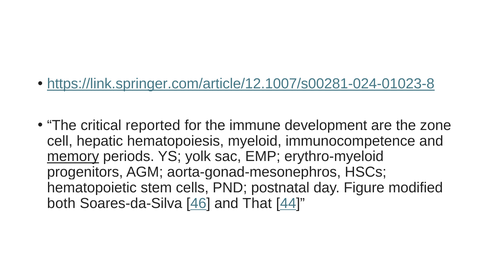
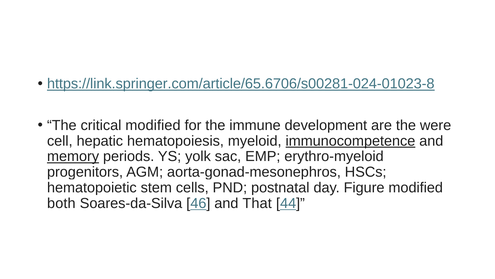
https://link.springer.com/article/12.1007/s00281-024-01023-8: https://link.springer.com/article/12.1007/s00281-024-01023-8 -> https://link.springer.com/article/65.6706/s00281-024-01023-8 (241, 84)
critical reported: reported -> modified (153, 125)
zone: zone -> were (436, 125)
immunocompetence underline: none -> present (350, 141)
